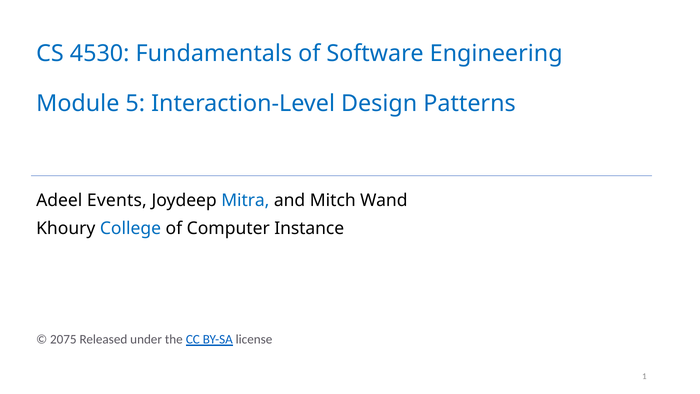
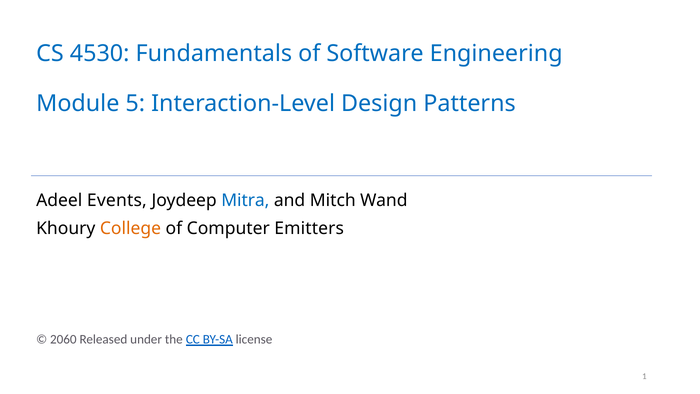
College colour: blue -> orange (130, 229)
Instance: Instance -> Emitters (309, 229)
2075: 2075 -> 2060 (63, 339)
